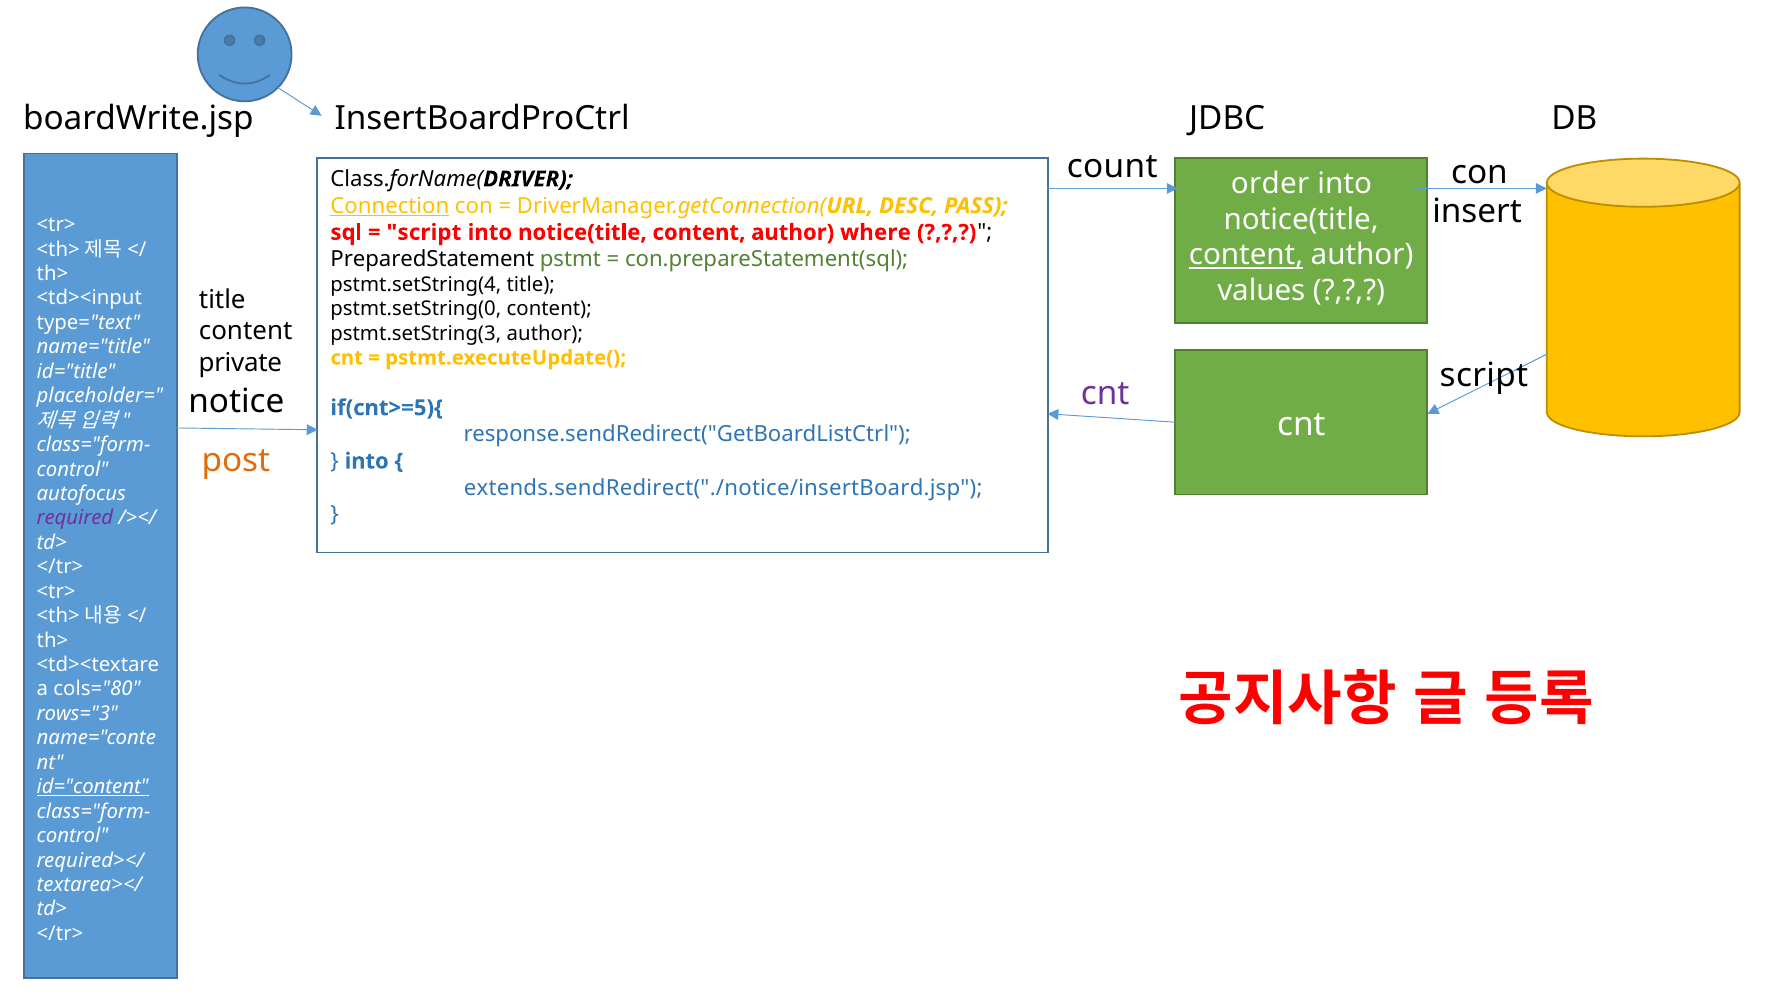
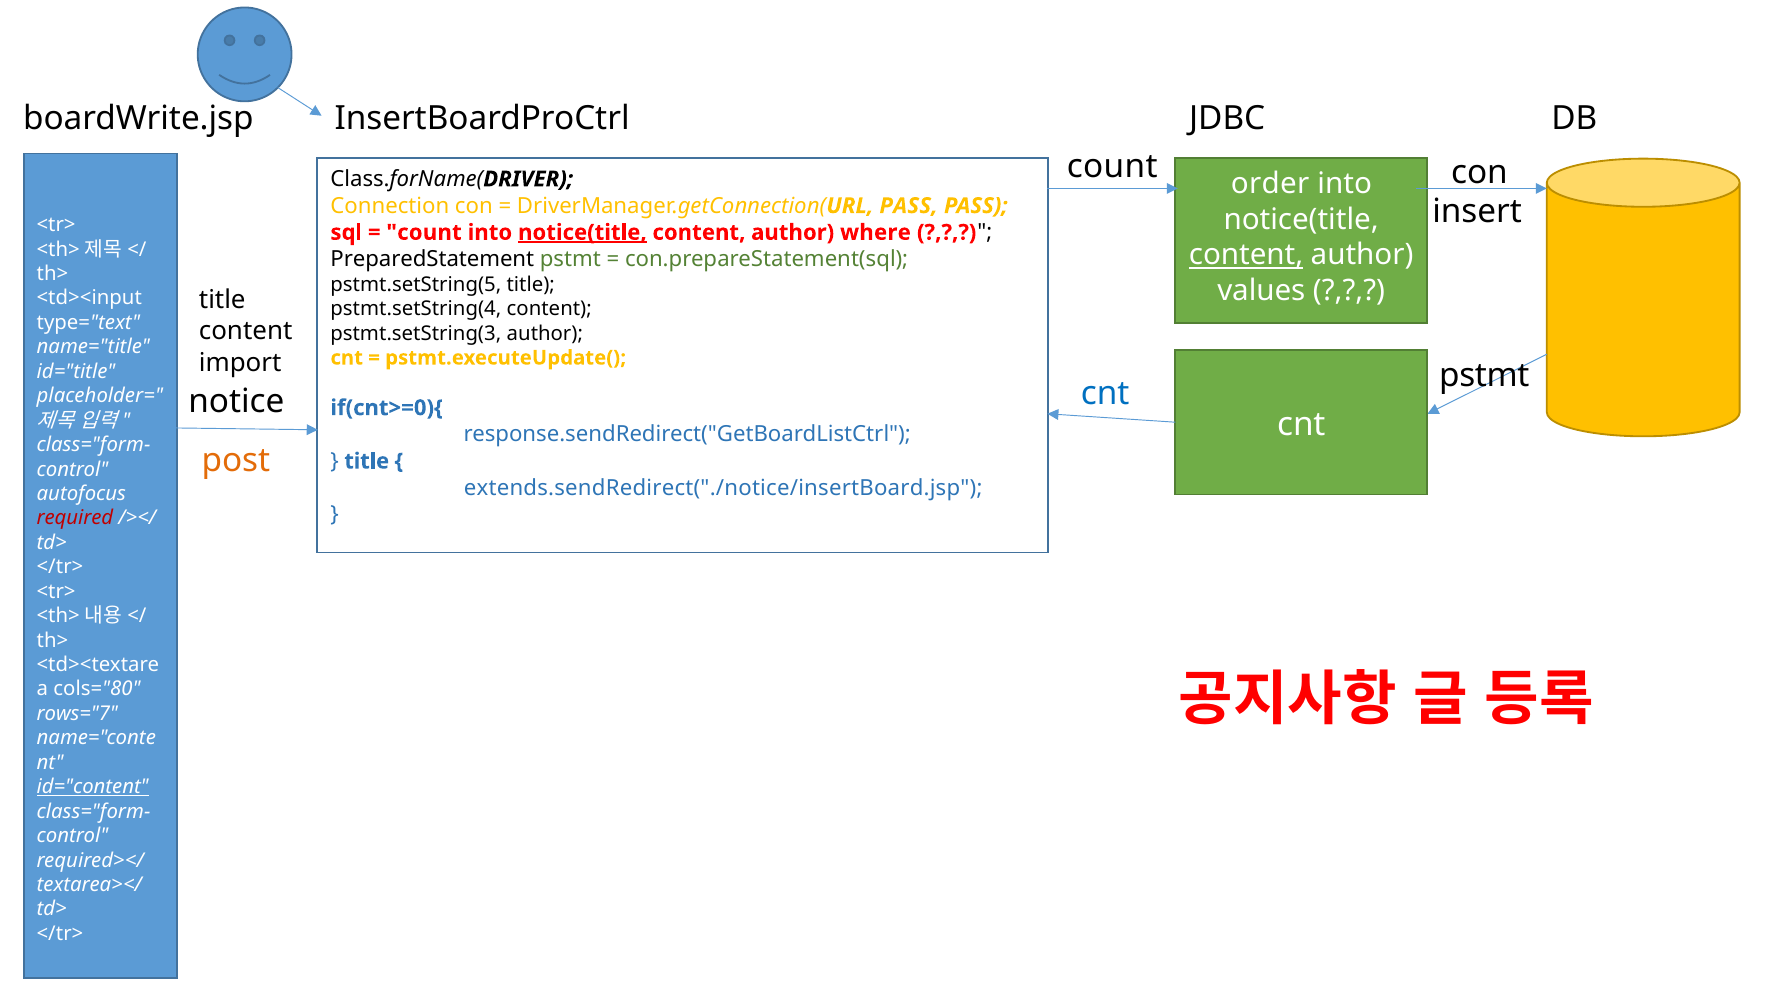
Connection underline: present -> none (390, 206)
DriverManager.getConnection(URL DESC: DESC -> PASS (909, 206)
script: script -> count (424, 233)
notice(title underline: none -> present (582, 233)
pstmt.setString(4: pstmt.setString(4 -> pstmt.setString(5 (416, 285)
pstmt.setString(0: pstmt.setString(0 -> pstmt.setString(4 (416, 309)
private: private -> import (240, 363)
script: script -> pstmt (1484, 376)
cnt colour: purple -> blue (1105, 393)
if(cnt>=5){: if(cnt>=5){ -> if(cnt>=0){ (387, 408)
into: into -> title (367, 461)
required colour: purple -> red (75, 518)
rows="3: rows="3 -> rows="7 (77, 714)
